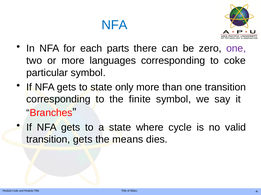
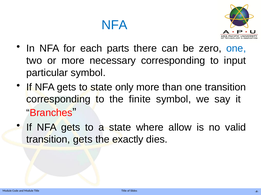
one colour: purple -> blue (236, 49)
languages: languages -> necessary (113, 61)
coke: coke -> input (235, 61)
cycle: cycle -> allow (180, 128)
means: means -> exactly (128, 140)
